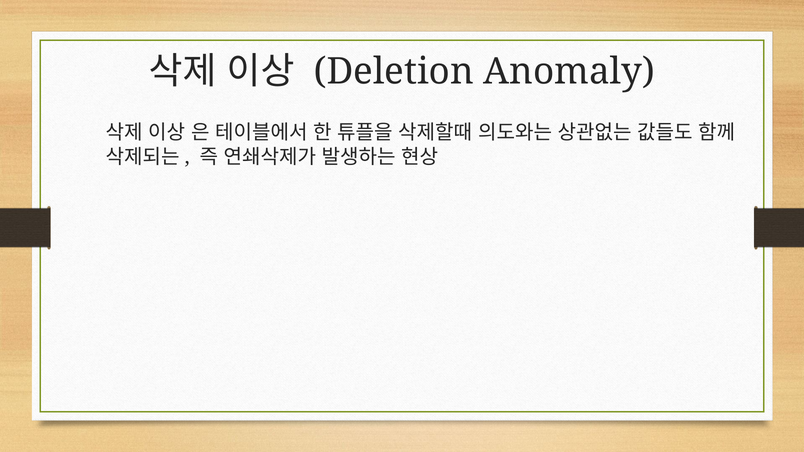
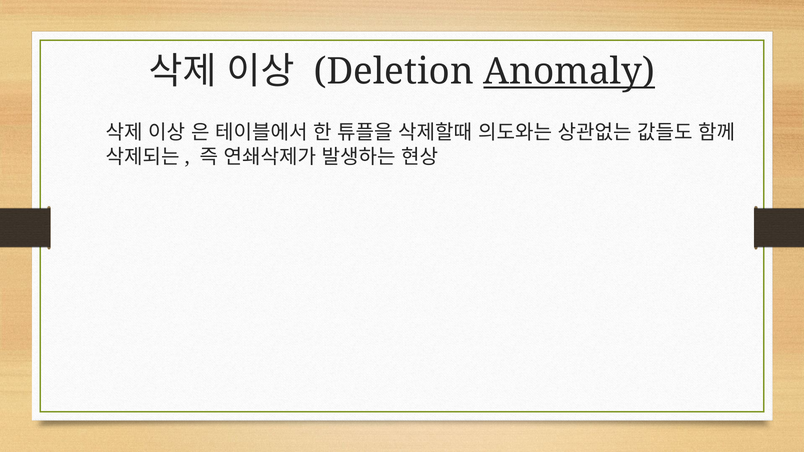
Anomaly underline: none -> present (569, 72)
